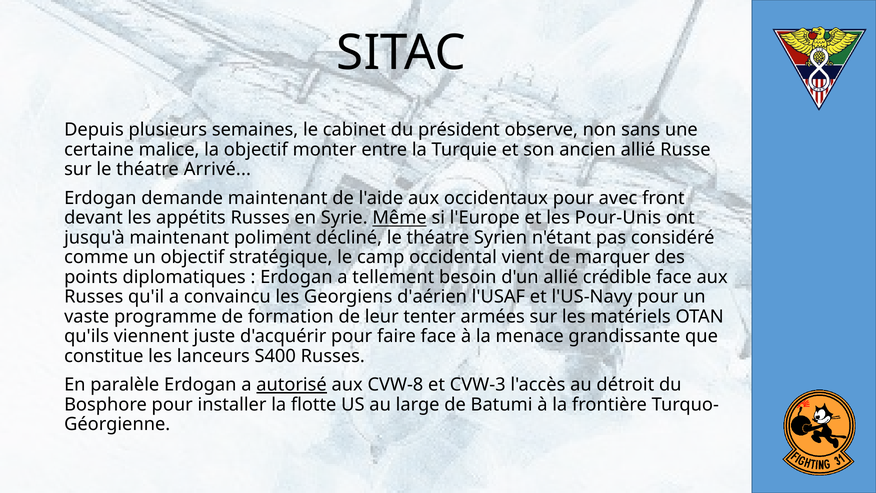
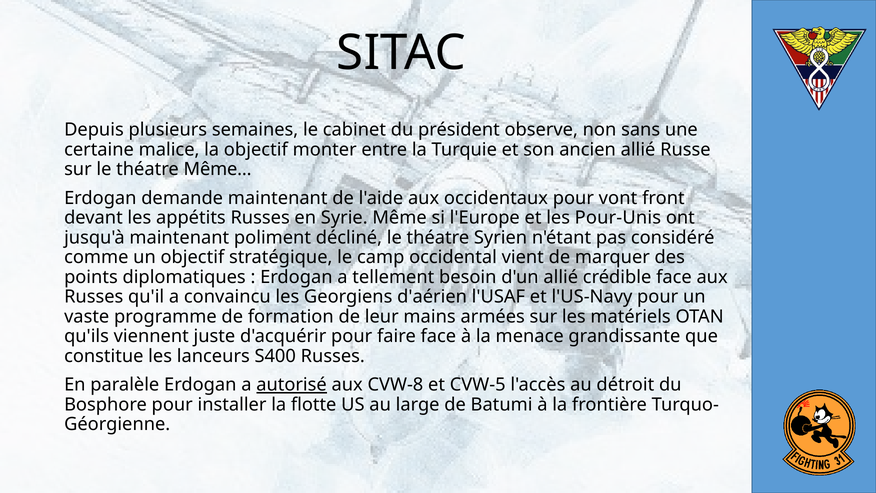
théatre Arrivé: Arrivé -> Même (218, 169)
avec: avec -> vont (618, 198)
Même underline: present -> none (400, 218)
tenter: tenter -> mains (430, 316)
CVW-3: CVW-3 -> CVW-5 (478, 385)
